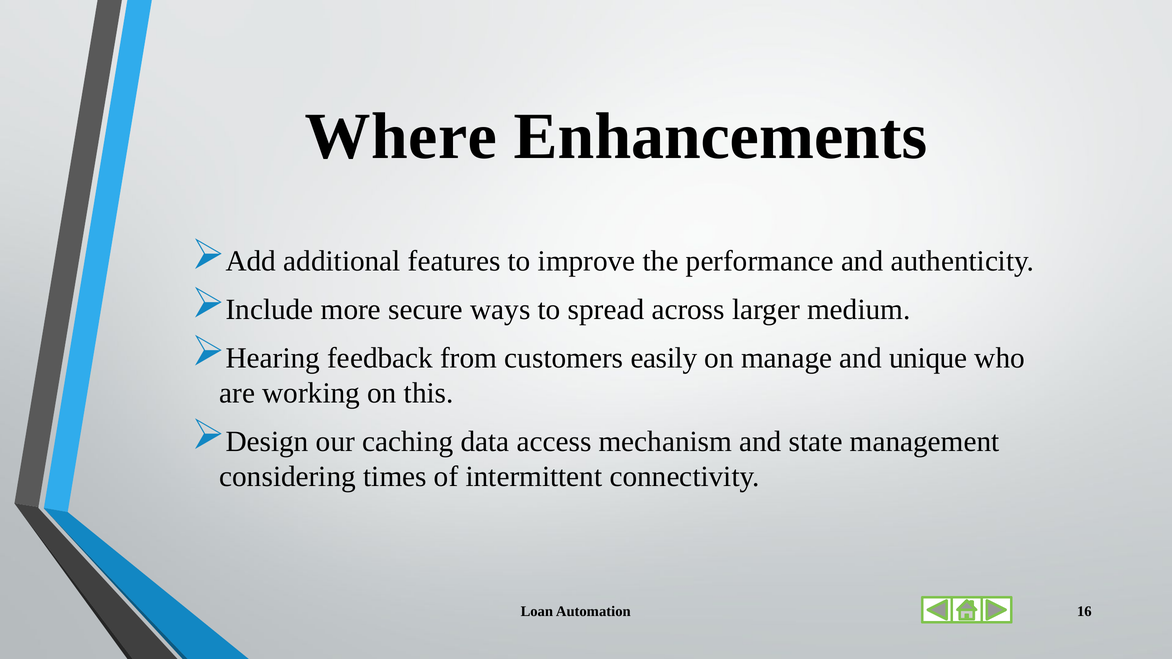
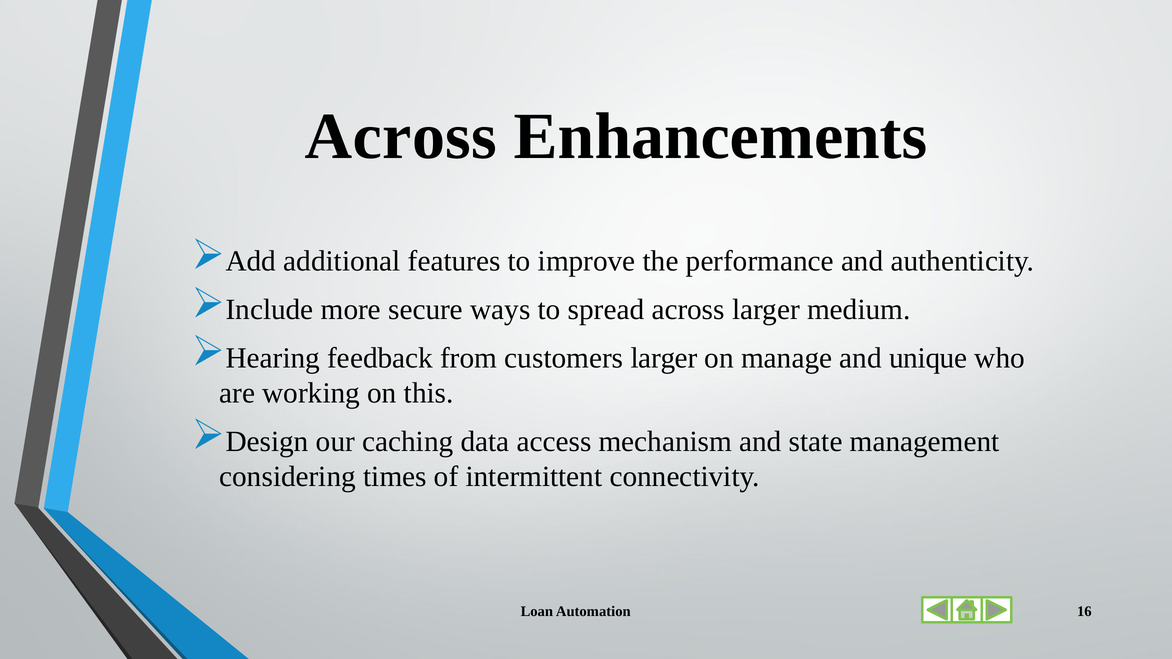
Where: Where -> Across (401, 136)
customers easily: easily -> larger (664, 358)
